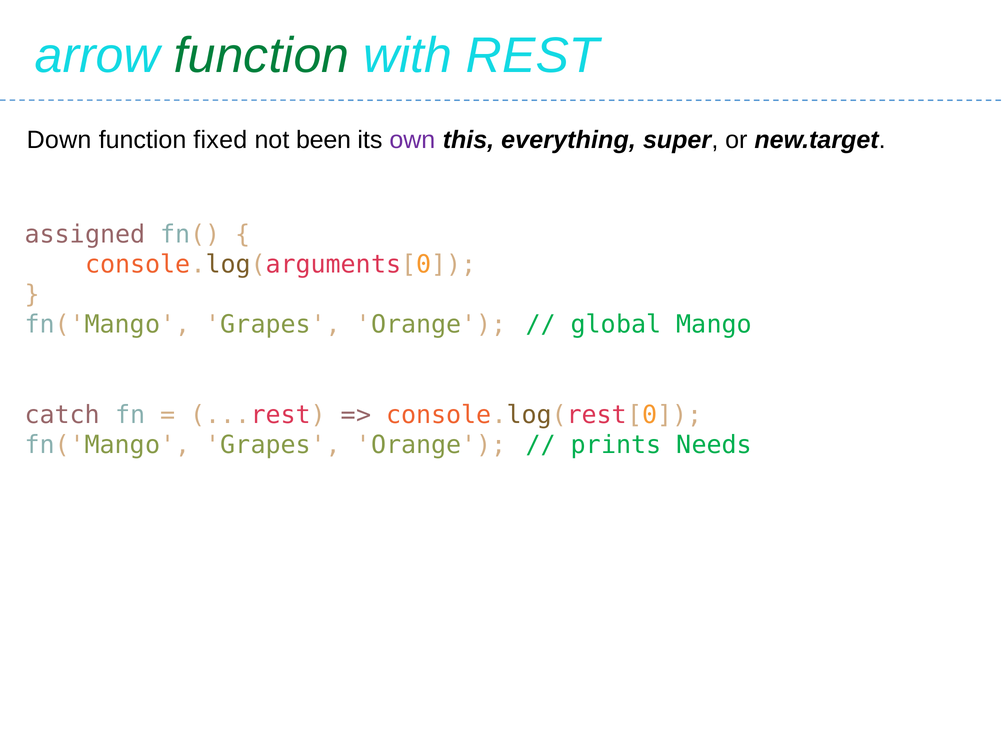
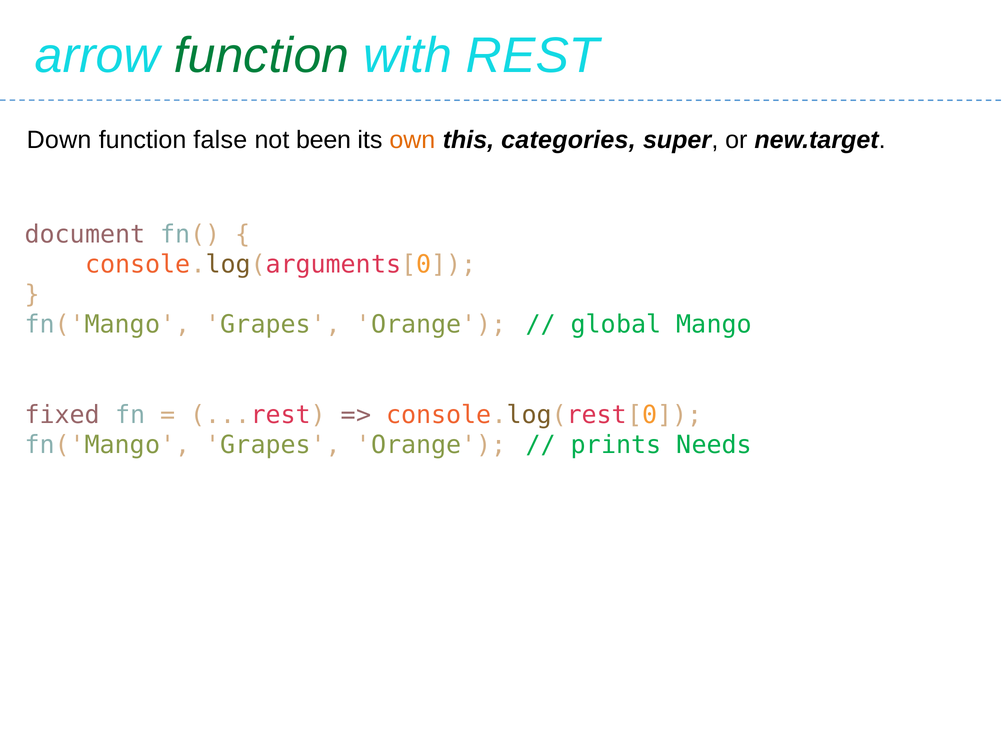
fixed: fixed -> false (220, 140)
own colour: purple -> orange (412, 140)
everything: everything -> categories (568, 140)
assigned: assigned -> document (85, 235)
catch: catch -> fixed (62, 415)
